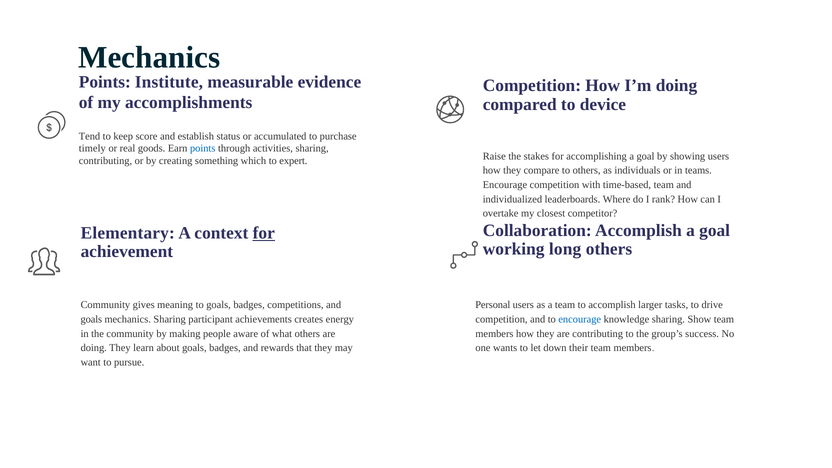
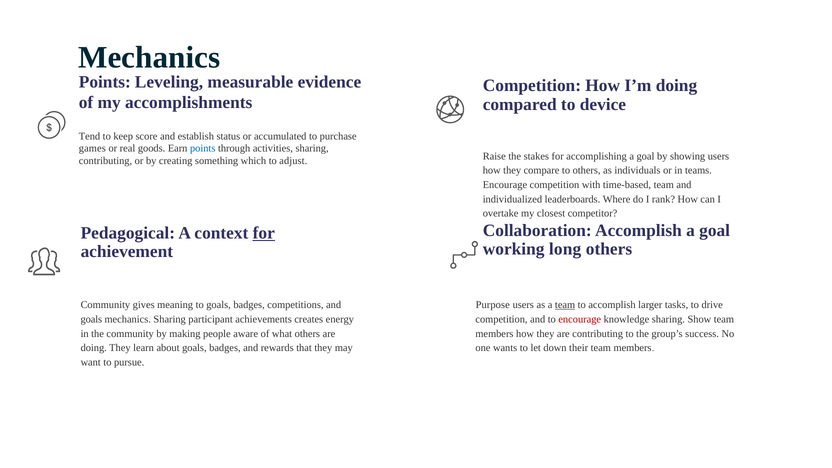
Institute: Institute -> Leveling (169, 82)
timely: timely -> games (92, 149)
expert: expert -> adjust (293, 161)
Elementary: Elementary -> Pedagogical (128, 233)
Personal: Personal -> Purpose (493, 305)
team underline: none -> present (565, 305)
encourage colour: blue -> red (580, 319)
